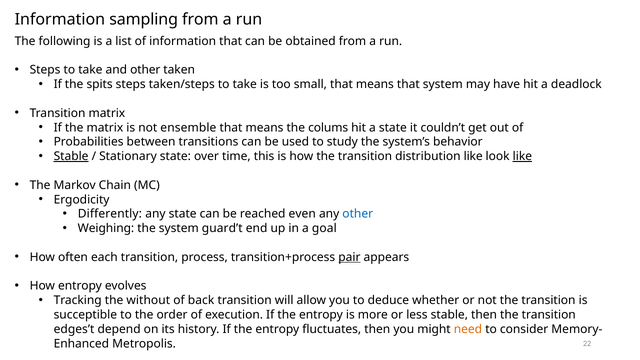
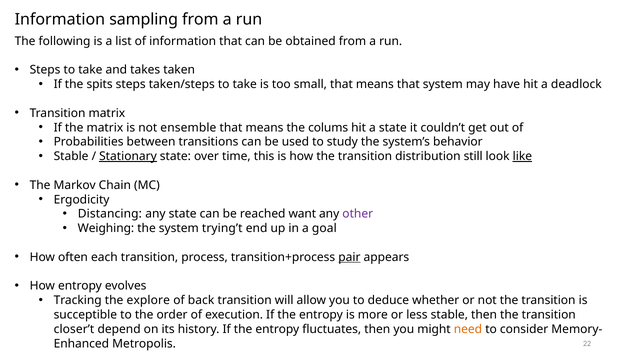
and other: other -> takes (145, 70)
Stable underline: present -> none (71, 156)
Stationary underline: none -> present (128, 156)
distribution like: like -> still (473, 156)
Differently: Differently -> Distancing (110, 214)
even: even -> want (302, 214)
other colour: blue -> purple (358, 214)
guard’t: guard’t -> trying’t (222, 228)
without: without -> explore (148, 300)
edges’t: edges’t -> closer’t (74, 329)
